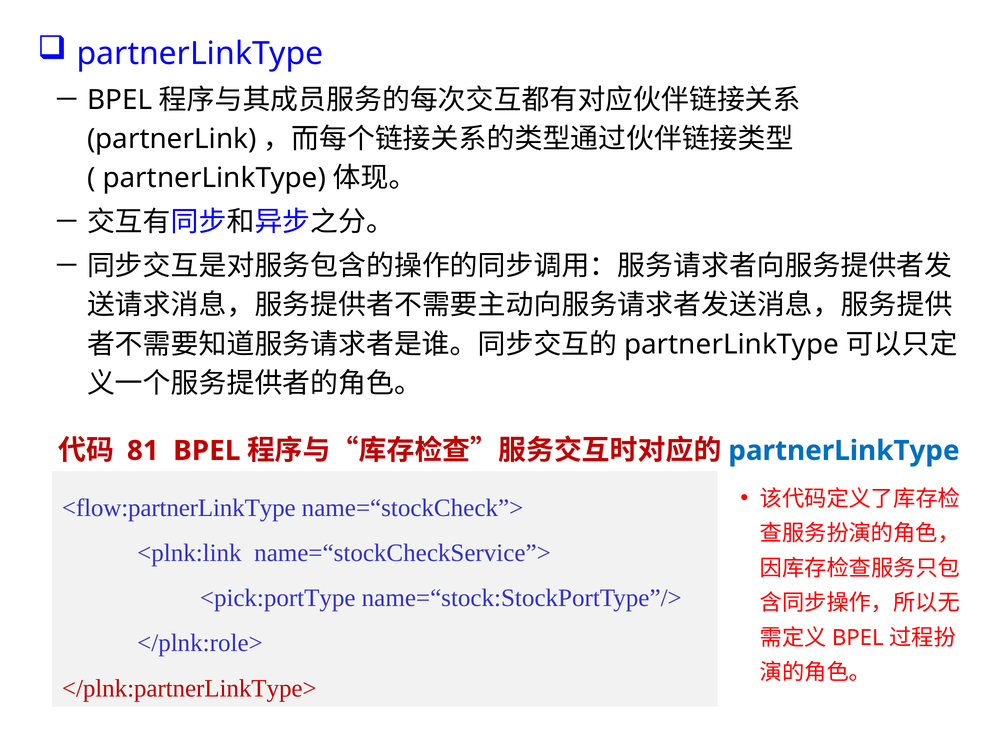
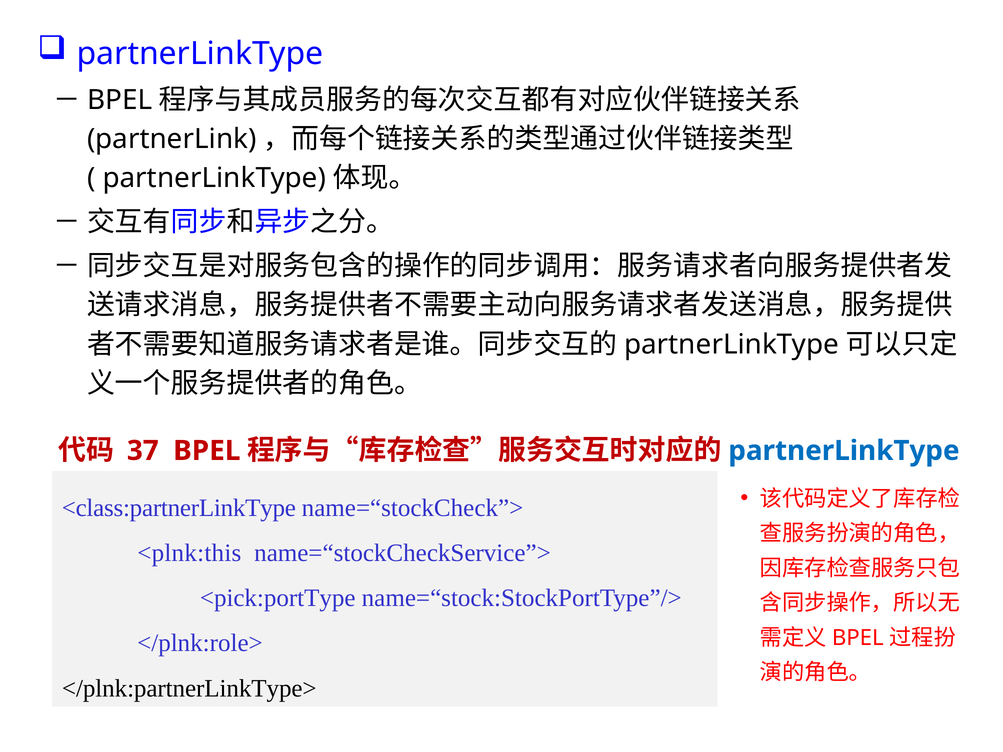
81: 81 -> 37 (143, 451)
<flow:partnerLinkType: <flow:partnerLinkType -> <class:partnerLinkType (179, 508)
<plnk:link: <plnk:link -> <plnk:this (189, 553)
</plnk:partnerLinkType> colour: red -> black (189, 689)
